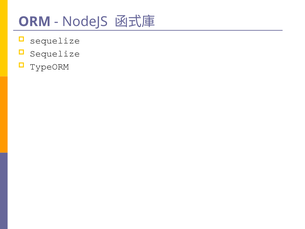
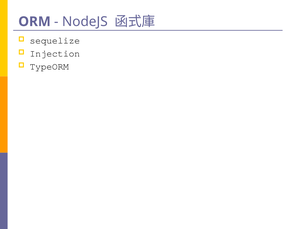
Sequelize: Sequelize -> Injection (55, 54)
